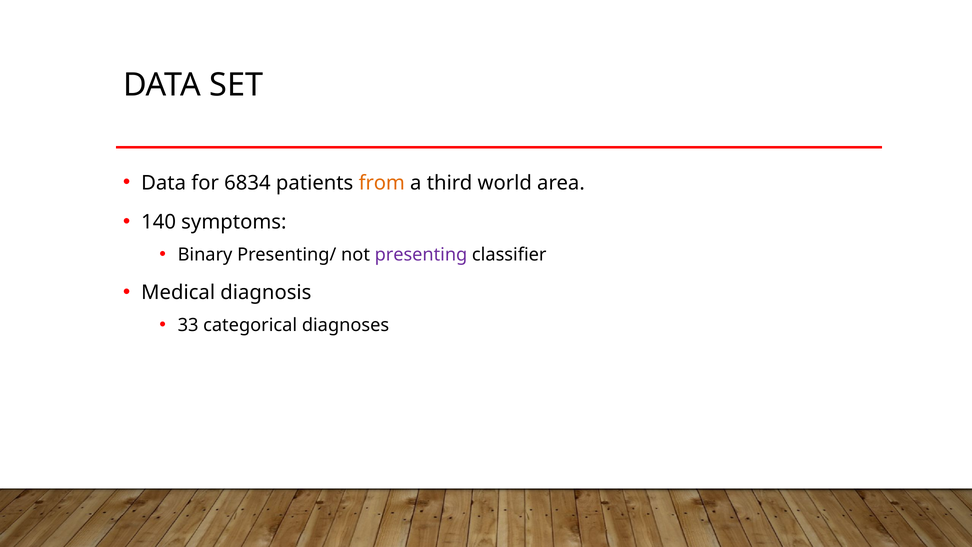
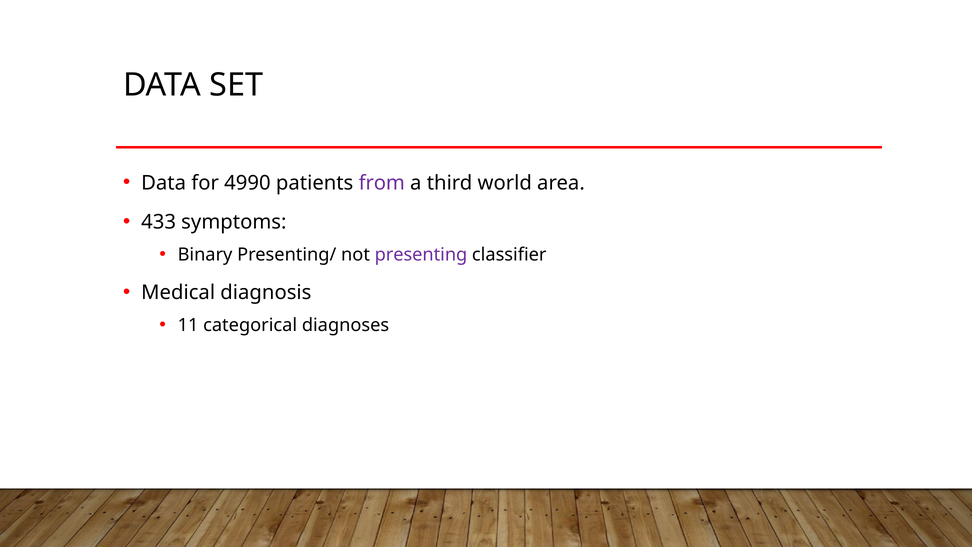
6834: 6834 -> 4990 (247, 183)
from colour: orange -> purple (382, 183)
140: 140 -> 433 (159, 222)
33: 33 -> 11 (188, 325)
